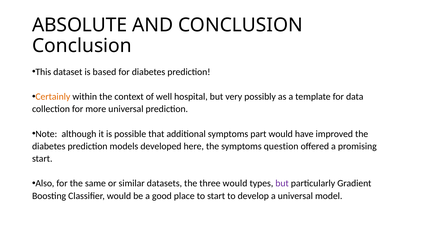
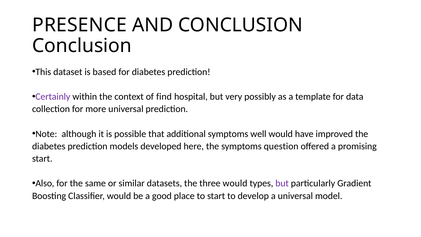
ABSOLUTE: ABSOLUTE -> PRESENCE (79, 25)
Certainly colour: orange -> purple (53, 97)
well: well -> find (164, 97)
part: part -> well (258, 134)
